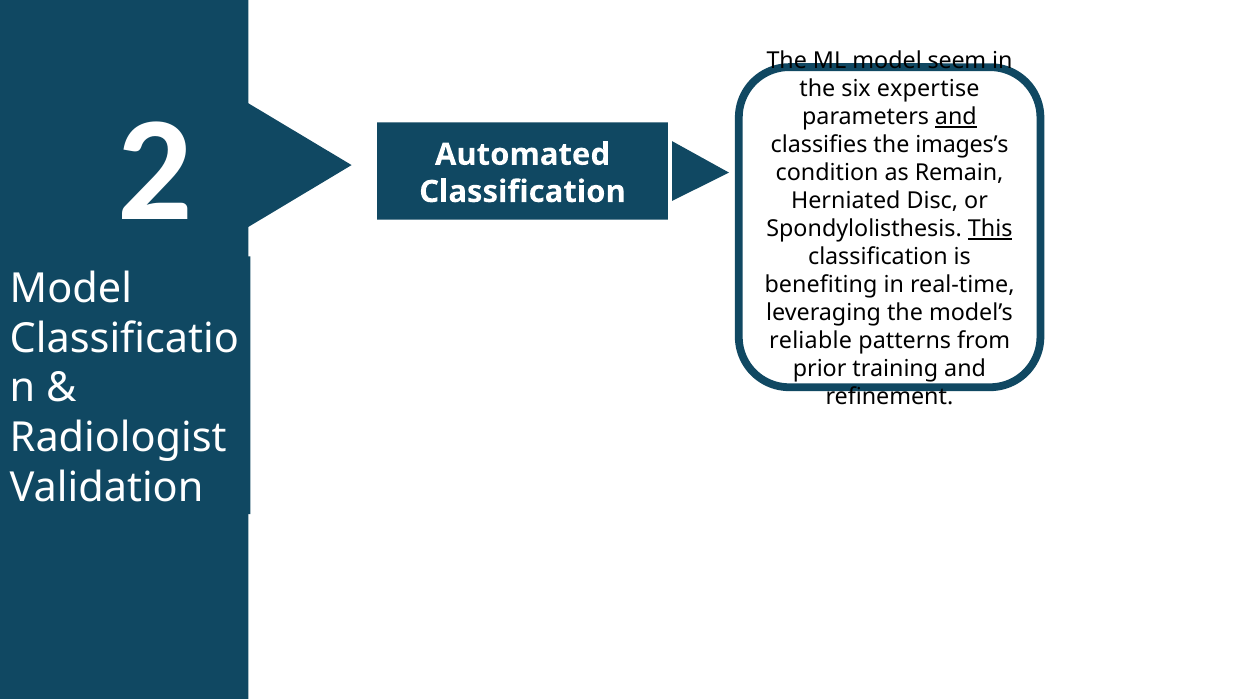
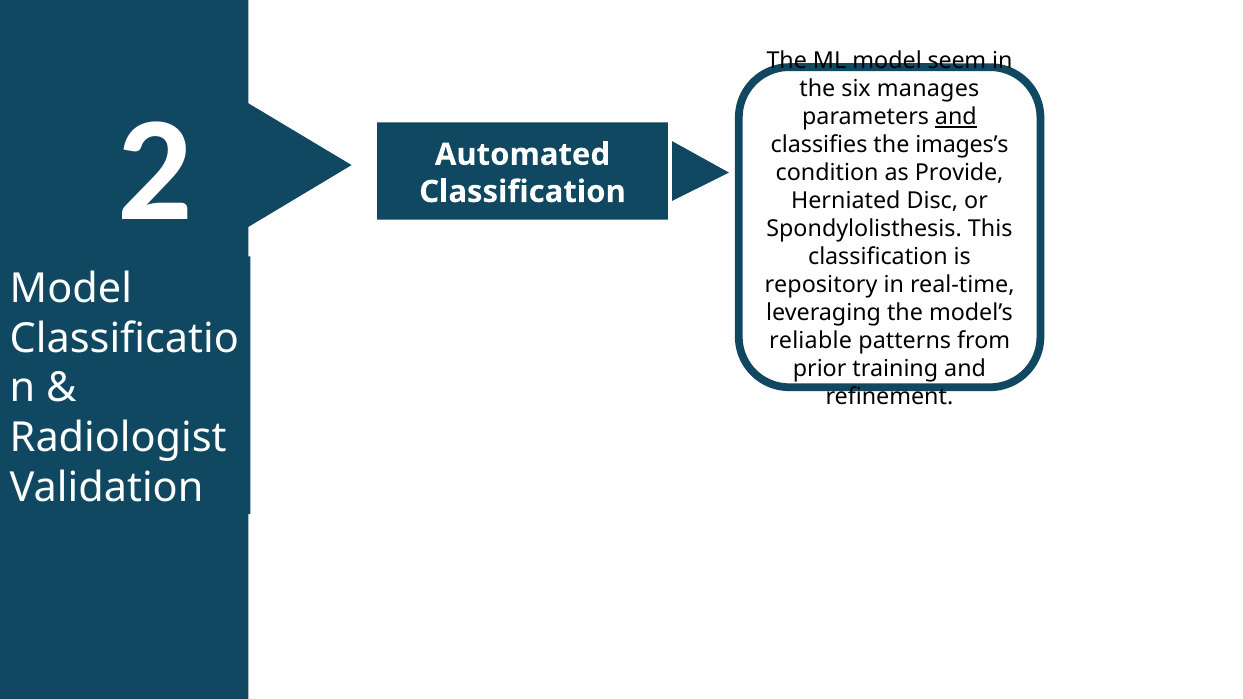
expertise: expertise -> manages (928, 89)
Remain: Remain -> Provide (959, 173)
This underline: present -> none (990, 229)
benefiting: benefiting -> repository (821, 285)
